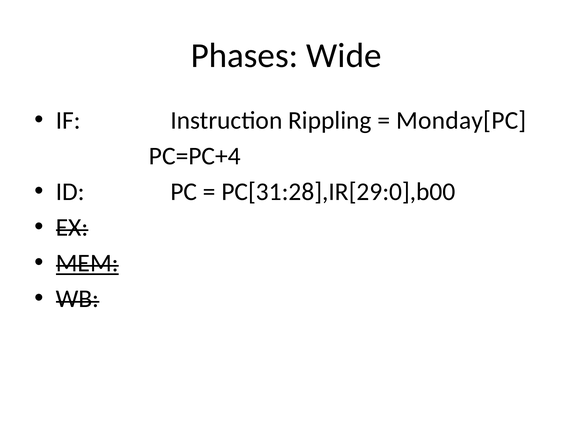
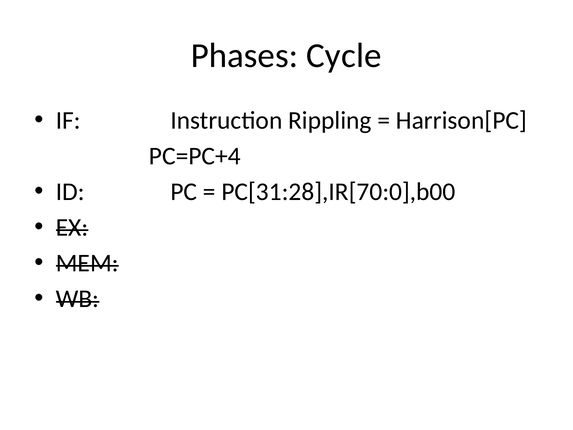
Wide: Wide -> Cycle (344, 55)
Monday[PC: Monday[PC -> Harrison[PC (461, 120)
PC[31:28],IR[29:0],b00: PC[31:28],IR[29:0],b00 -> PC[31:28],IR[70:0],b00 (338, 192)
MEM underline: present -> none (87, 263)
